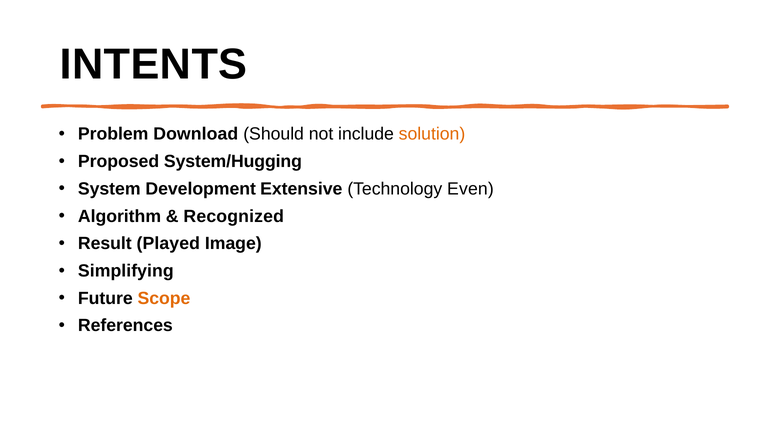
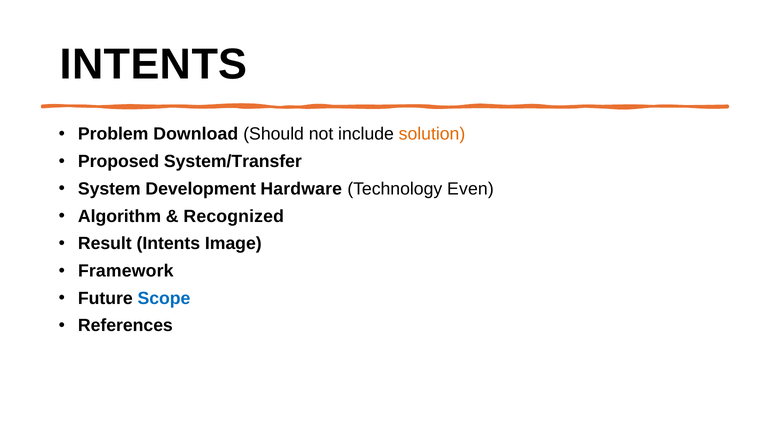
System/Hugging: System/Hugging -> System/Transfer (233, 162)
Extensive: Extensive -> Hardware (301, 189)
Result Played: Played -> Intents (168, 244)
Simplifying: Simplifying -> Framework (126, 271)
Scope colour: orange -> blue (164, 298)
